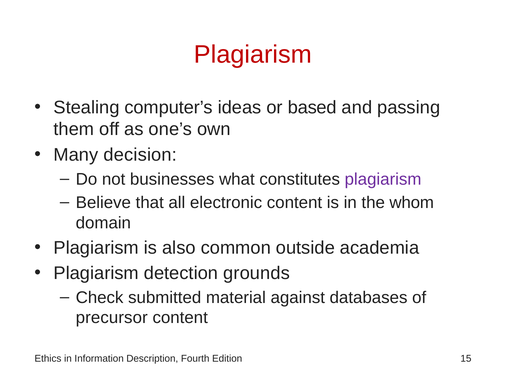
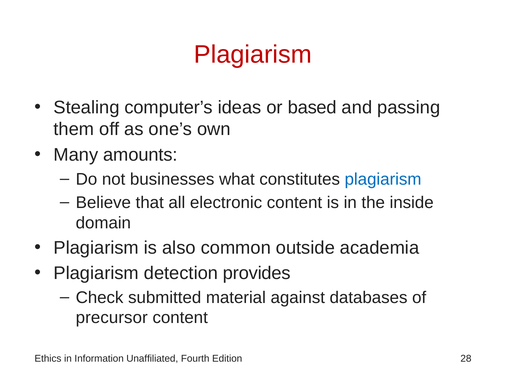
decision: decision -> amounts (140, 155)
plagiarism colour: purple -> blue (383, 179)
whom: whom -> inside (412, 203)
grounds: grounds -> provides (257, 274)
Description: Description -> Unaffiliated (152, 359)
15: 15 -> 28 (466, 359)
